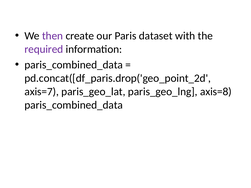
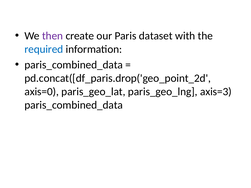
required colour: purple -> blue (44, 49)
axis=7: axis=7 -> axis=0 (42, 92)
axis=8: axis=8 -> axis=3 (216, 92)
